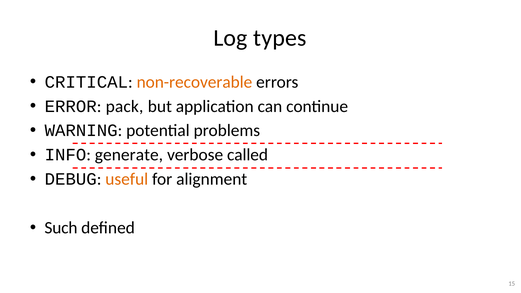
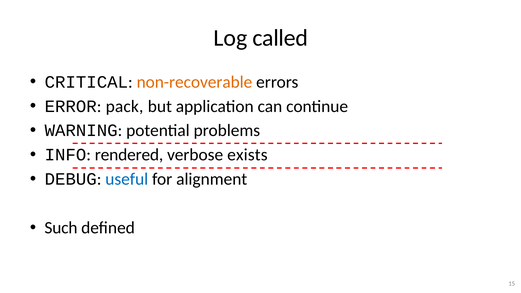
types: types -> called (280, 38)
generate: generate -> rendered (129, 155)
called: called -> exists (247, 155)
useful colour: orange -> blue (127, 179)
